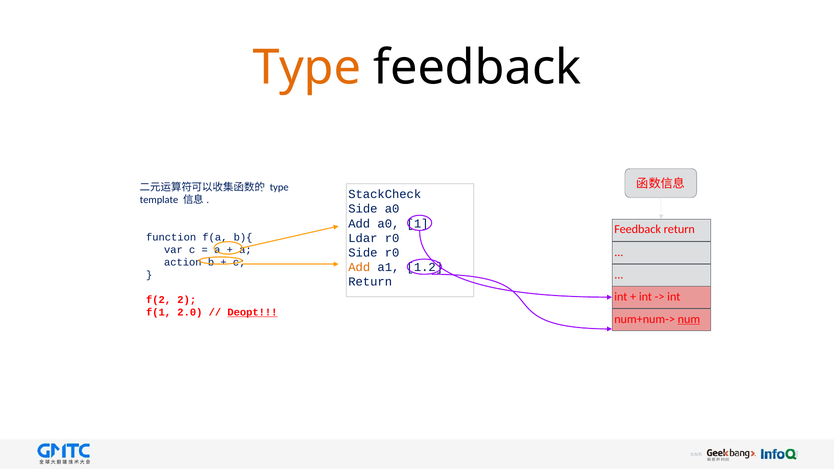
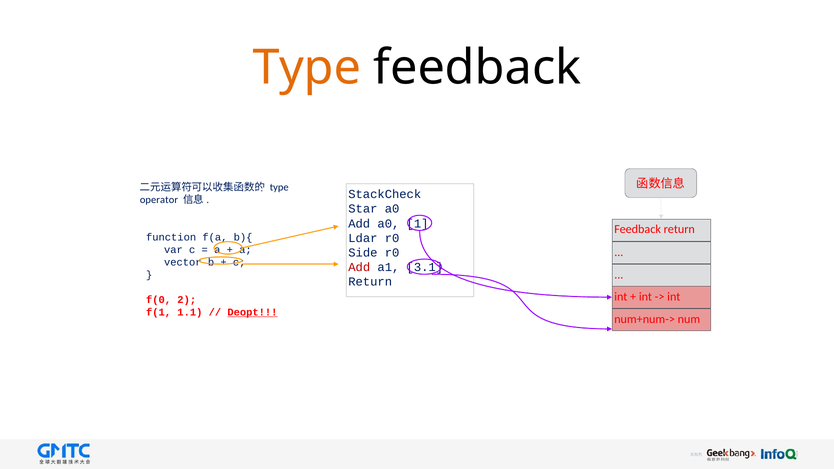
template: template -> operator (159, 200)
Side: Side -> Star (363, 209)
action: action -> vector (183, 262)
Add colour: orange -> red (359, 267)
1.2: 1.2 -> 3.1 (425, 267)
f(2: f(2 -> f(0 (159, 300)
2.0: 2.0 -> 1.1 (190, 312)
num underline: present -> none (689, 319)
